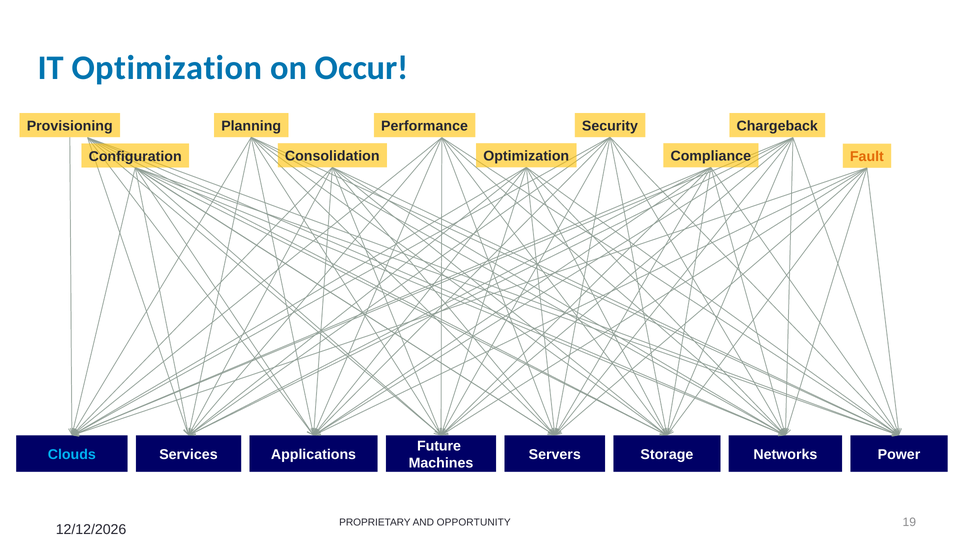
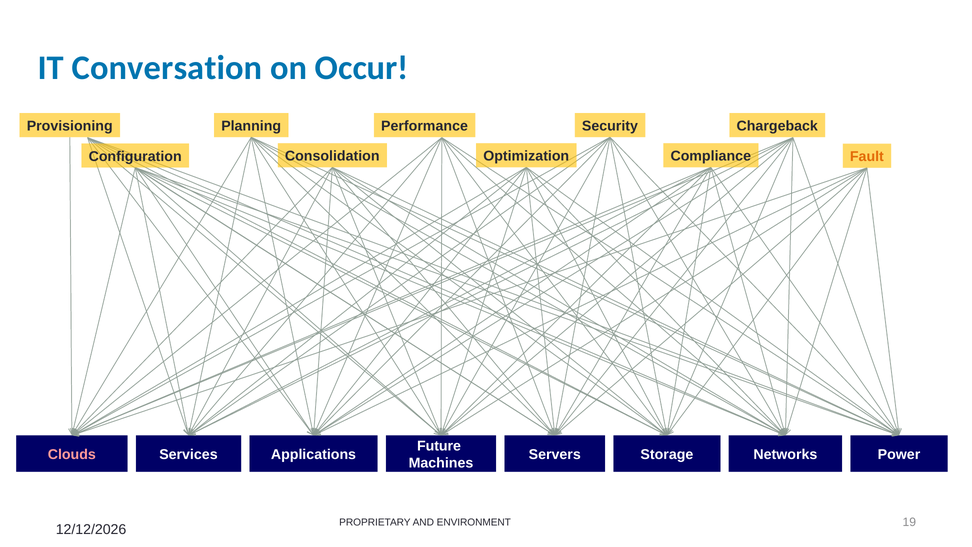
IT Optimization: Optimization -> Conversation (167, 68)
Clouds colour: light blue -> pink (72, 454)
OPPORTUNITY: OPPORTUNITY -> ENVIRONMENT (474, 522)
